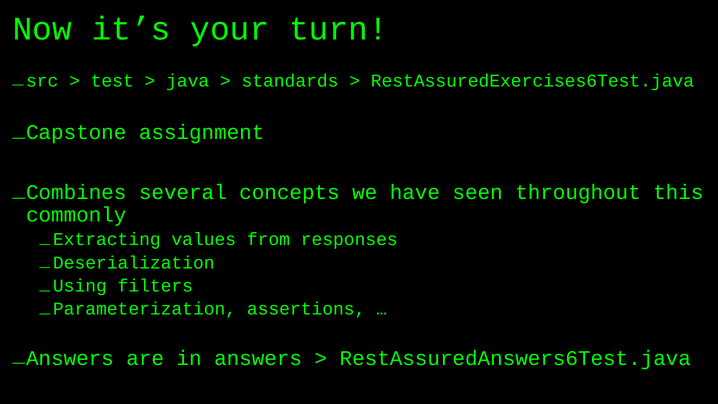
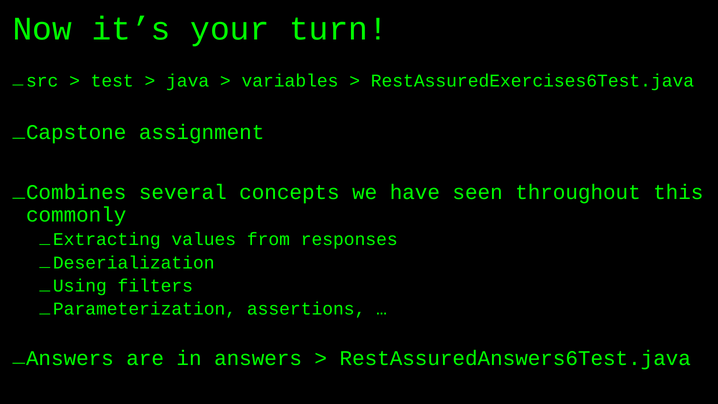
standards: standards -> variables (290, 81)
